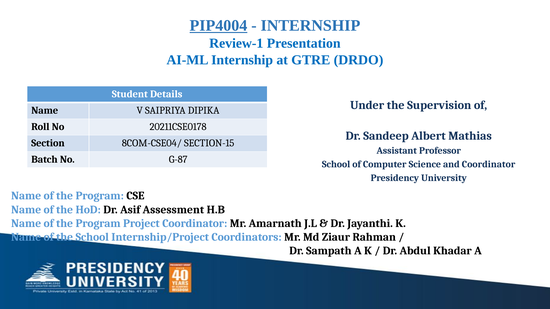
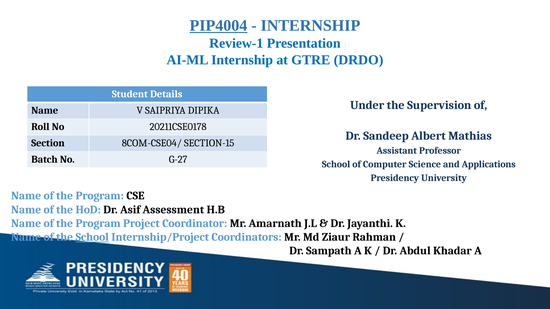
G-87: G-87 -> G-27 (178, 160)
and Coordinator: Coordinator -> Applications (489, 165)
School underline: none -> present (92, 237)
